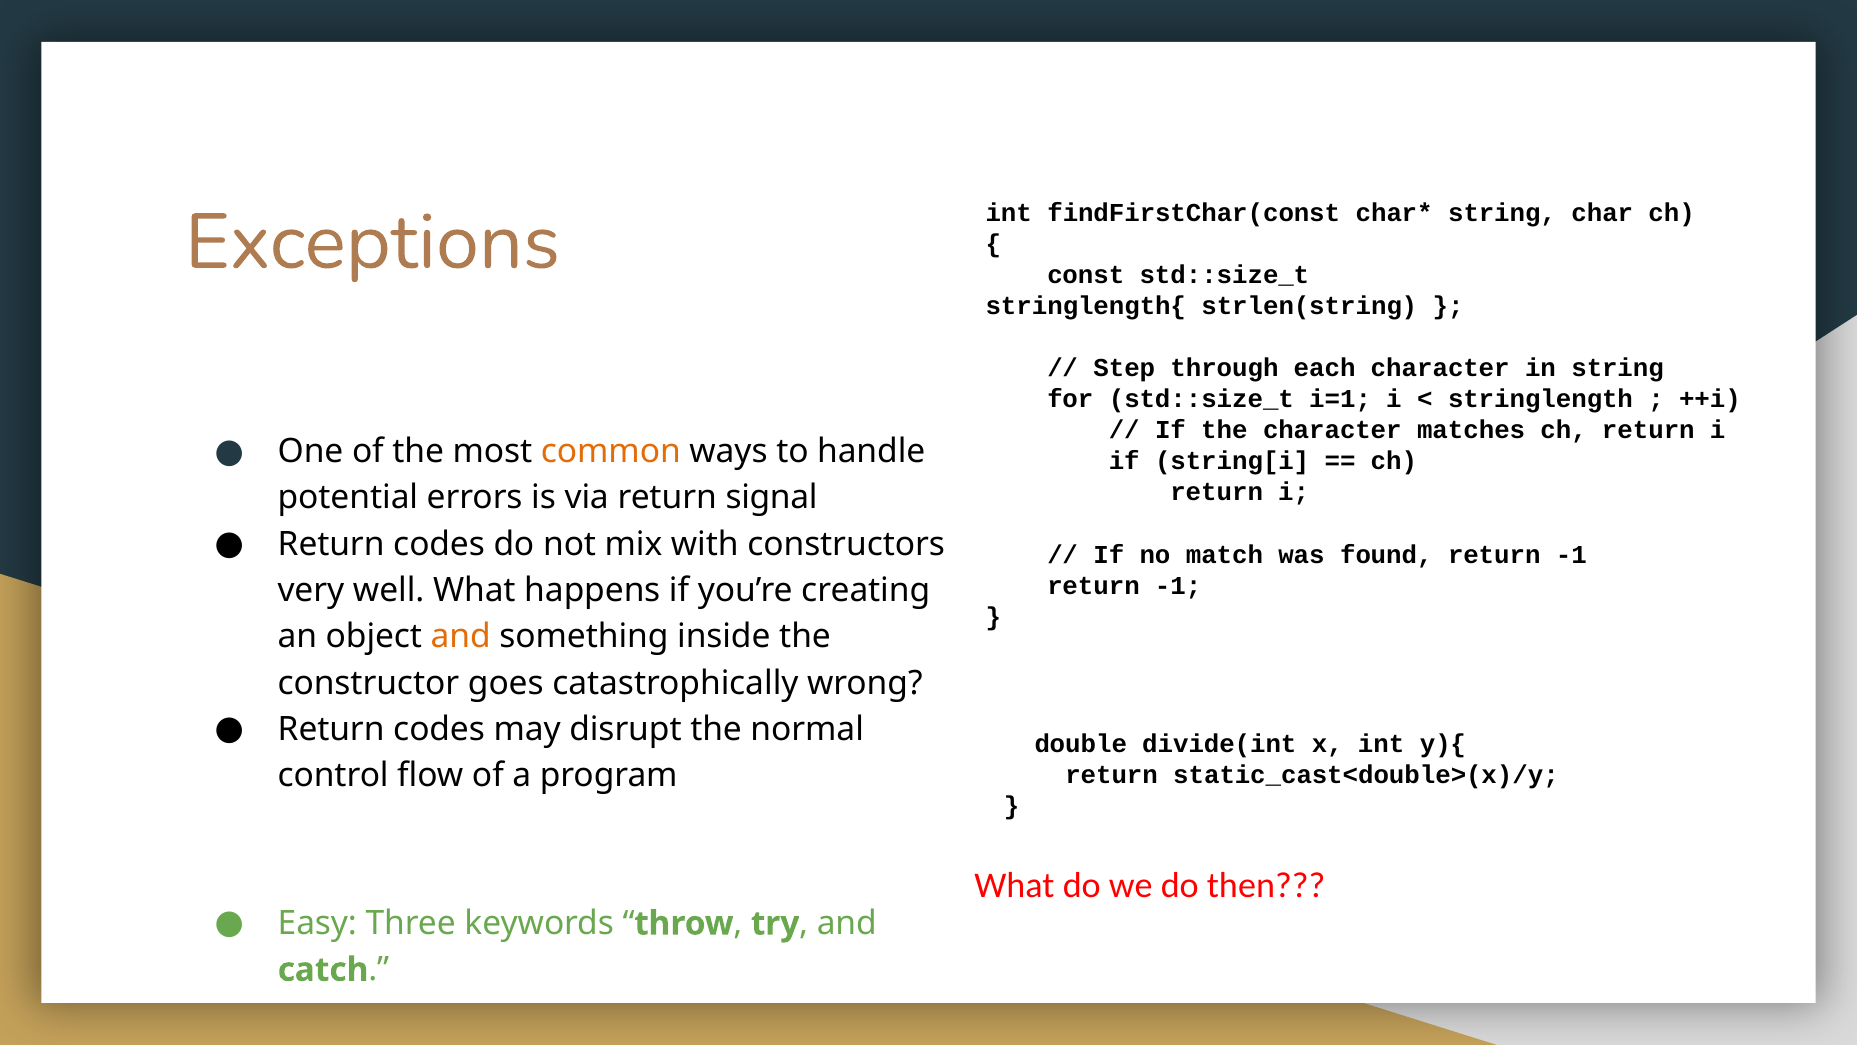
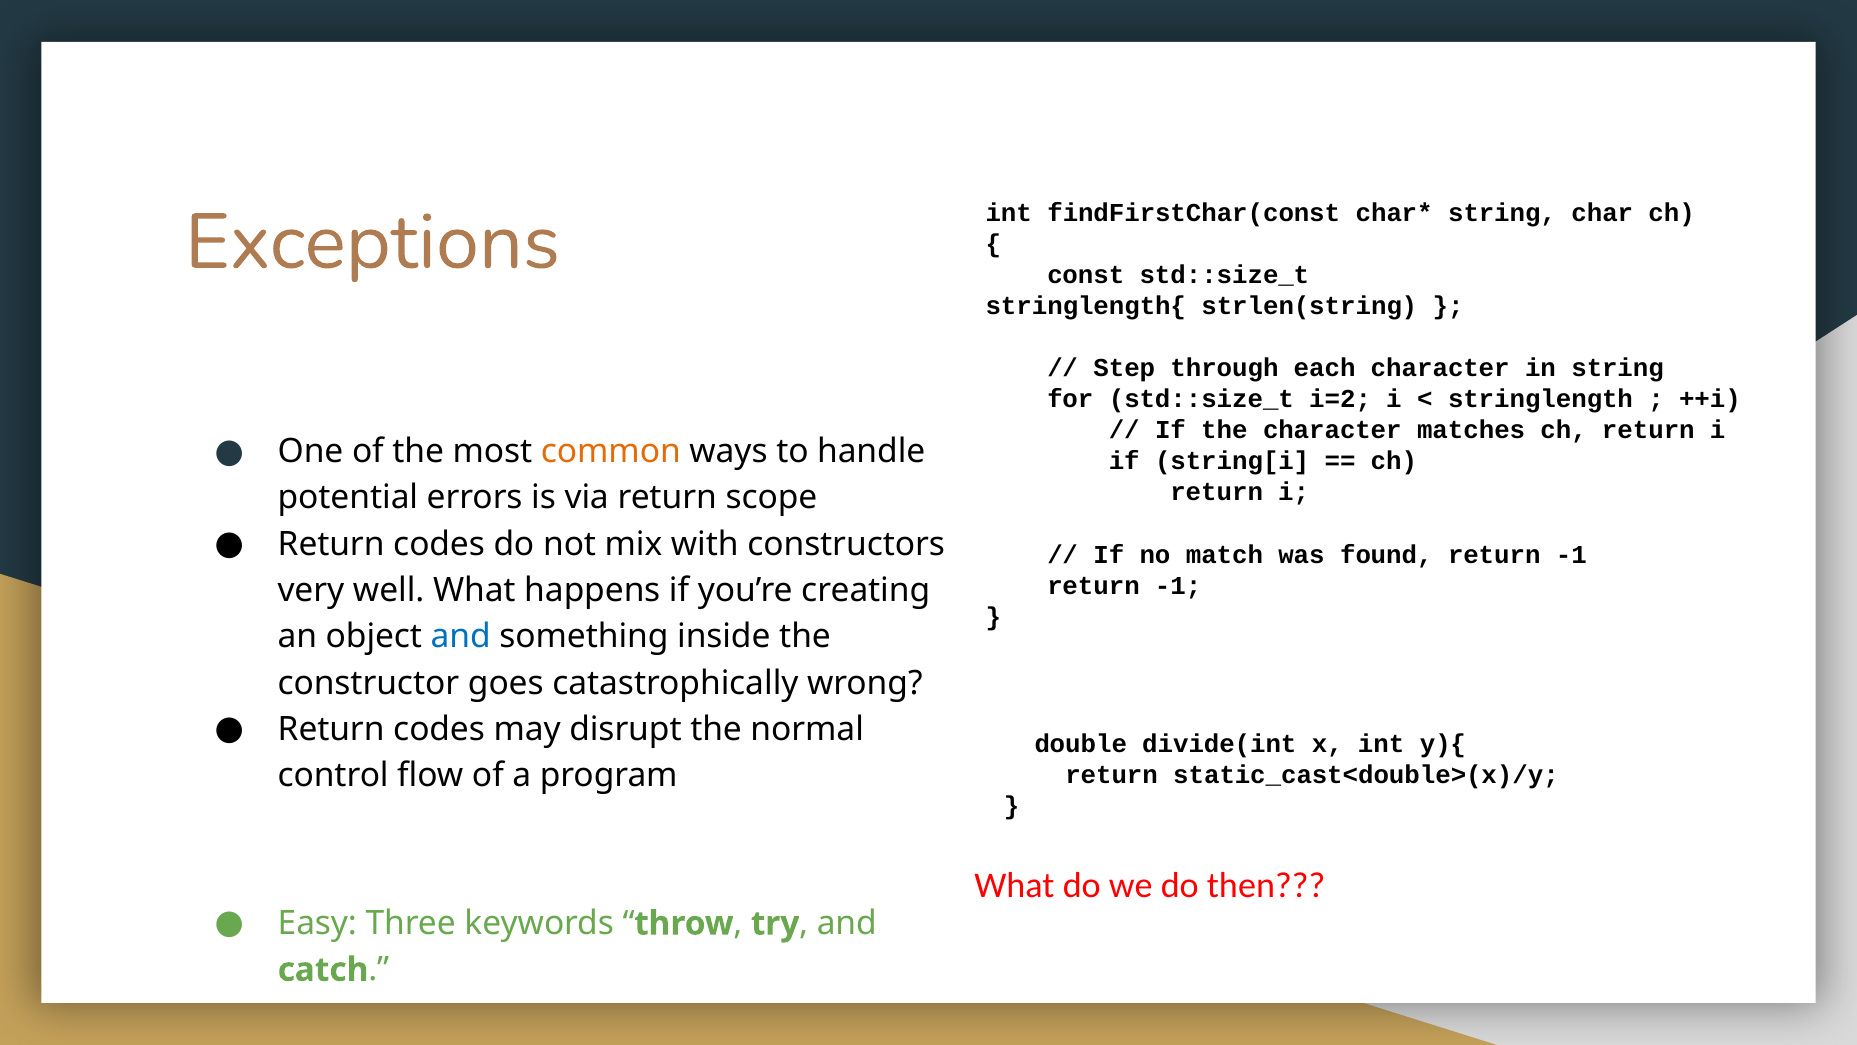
i=1: i=1 -> i=2 (1340, 399)
signal: signal -> scope (771, 498)
and colour: orange -> blue (461, 636)
